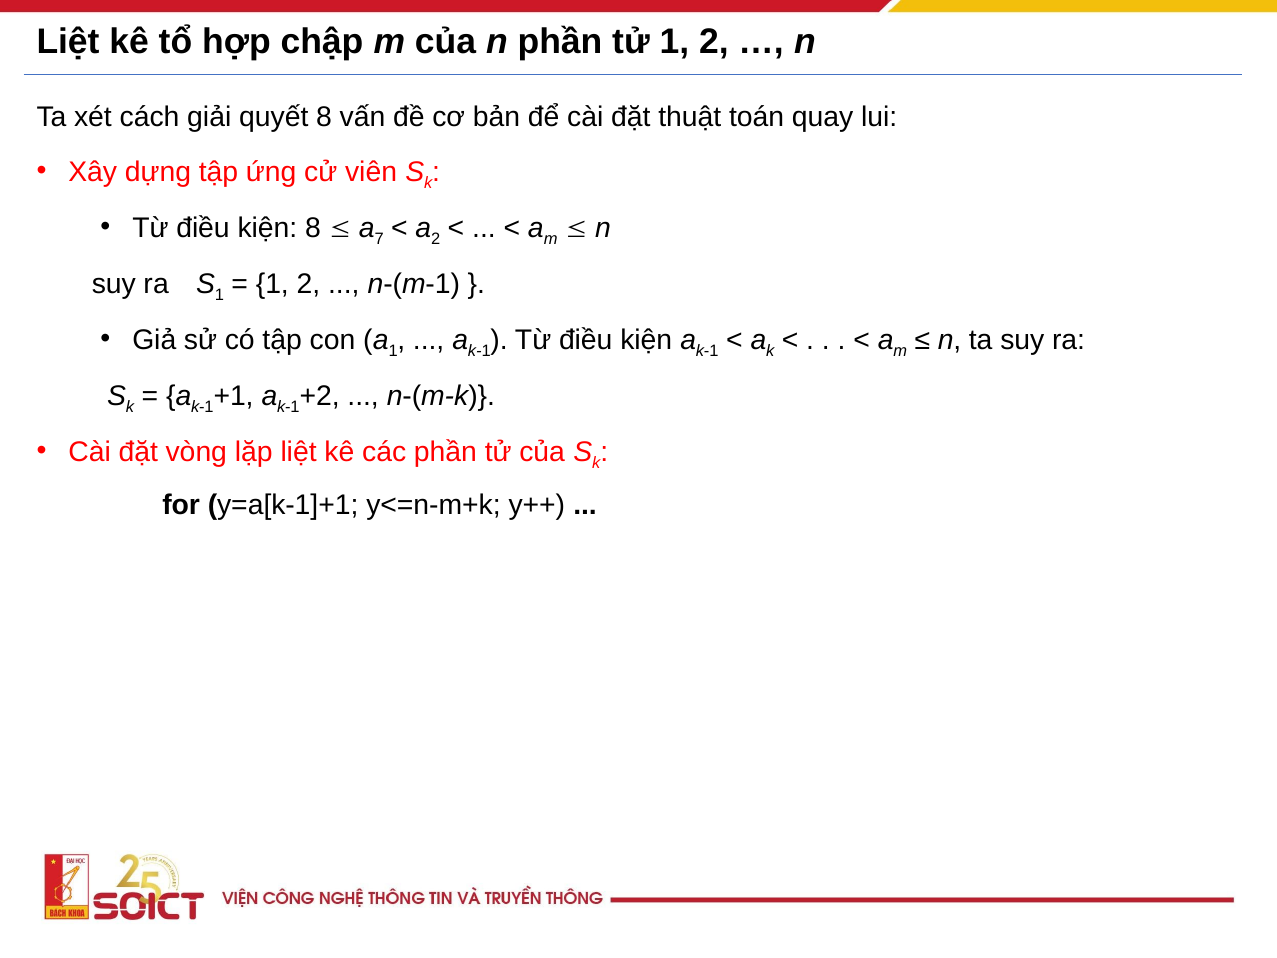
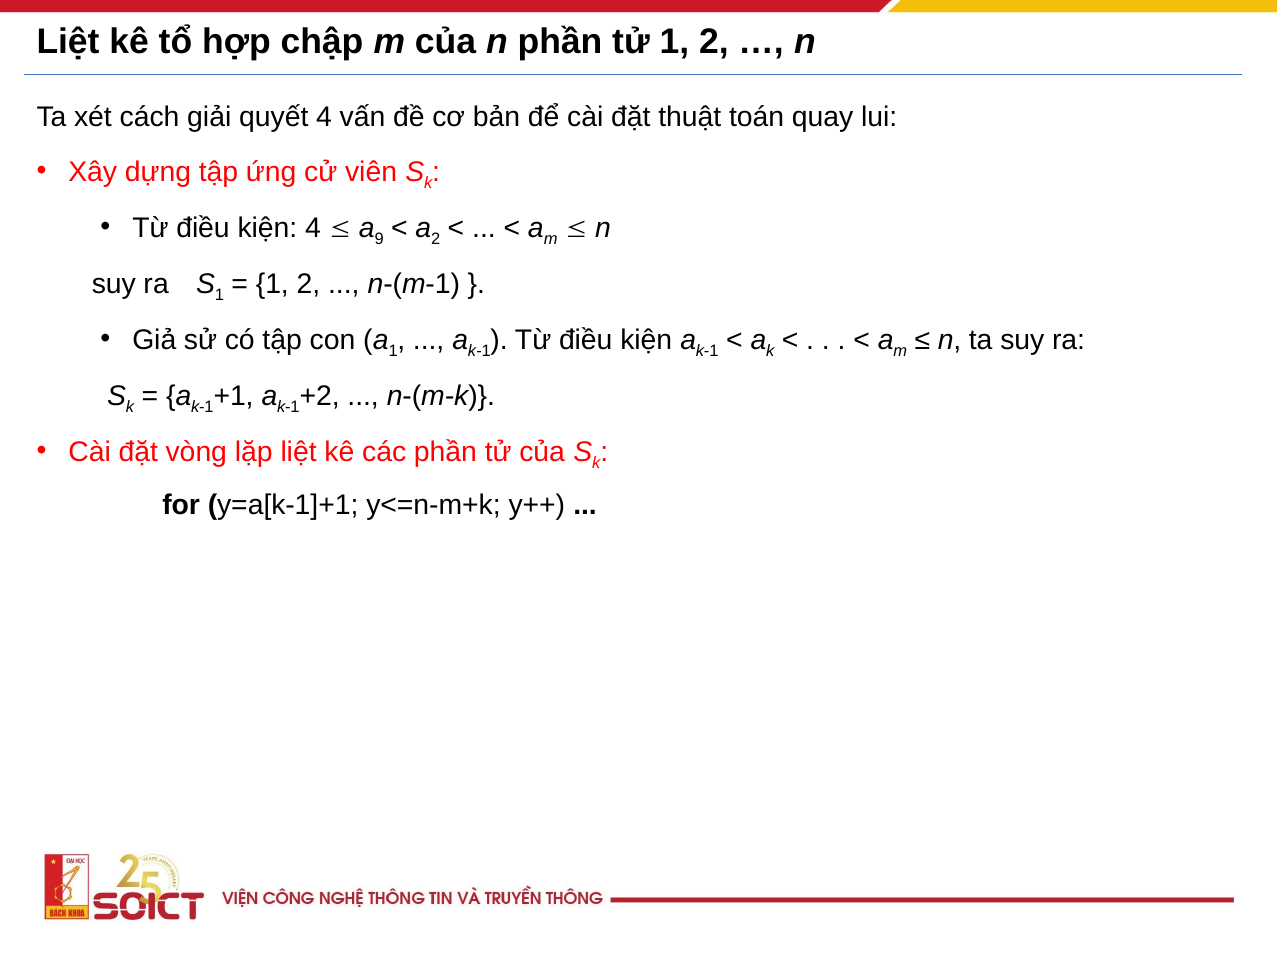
quyết 8: 8 -> 4 (324, 117)
kiện 8: 8 -> 4 (313, 228)
7: 7 -> 9 (379, 239)
